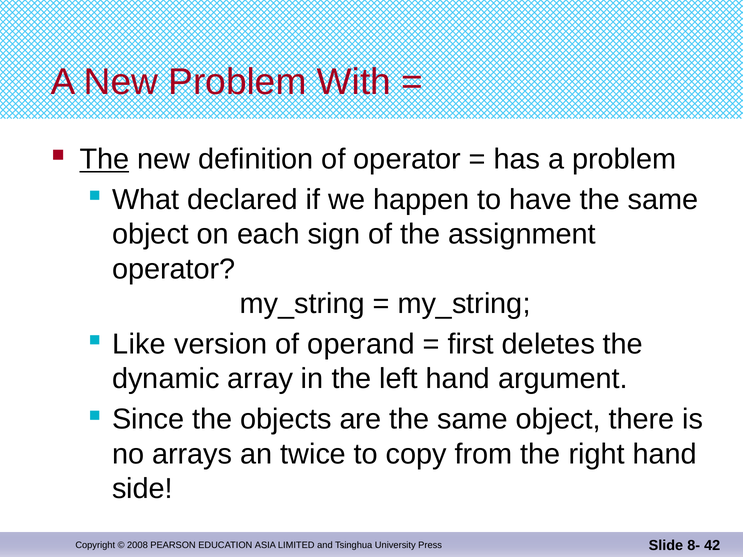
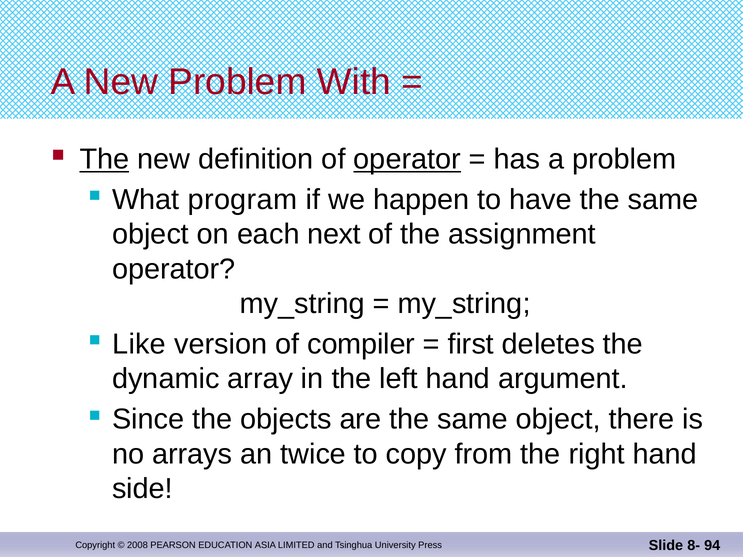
operator underline: none -> present (407, 159)
declared: declared -> program (242, 200)
sign: sign -> next (334, 234)
operand: operand -> compiler (361, 344)
42: 42 -> 94 (712, 546)
